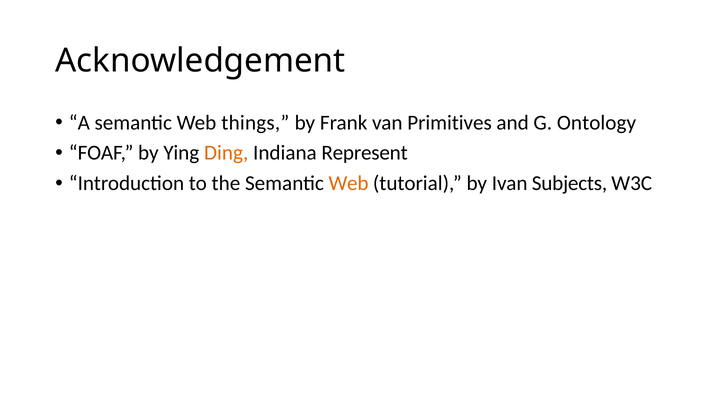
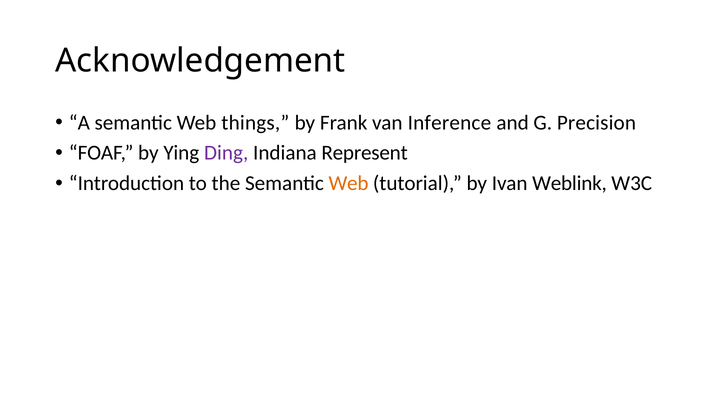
Primitives: Primitives -> Inference (449, 123)
Ontology: Ontology -> Precision (596, 123)
Ding colour: orange -> purple (226, 153)
Subjects: Subjects -> Weblink (570, 183)
